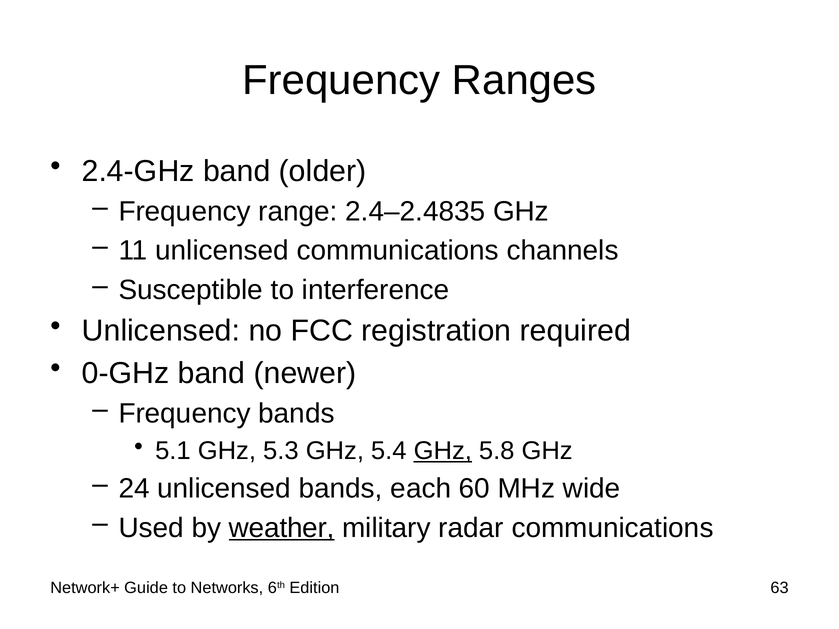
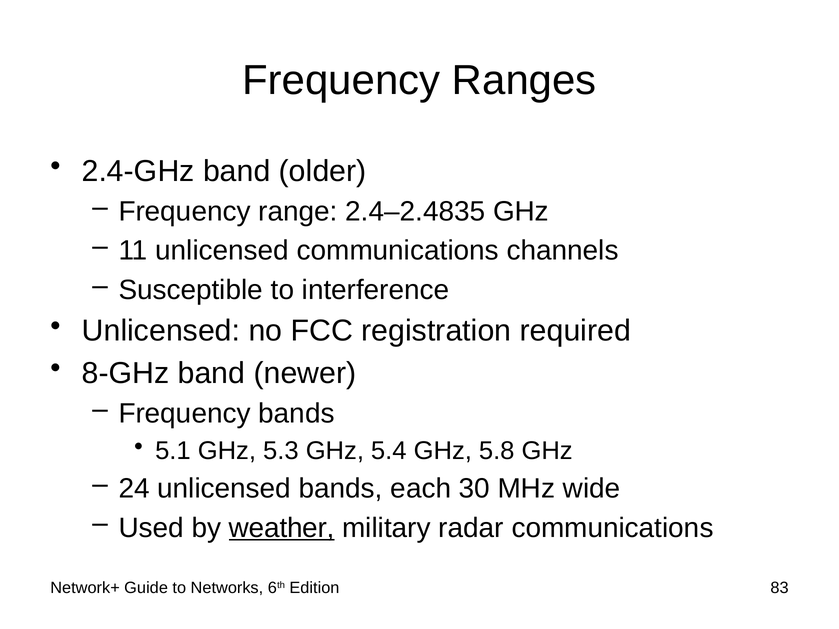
0-GHz: 0-GHz -> 8-GHz (126, 373)
GHz underline: present -> none (443, 451)
60: 60 -> 30 (474, 489)
63: 63 -> 83 (780, 588)
